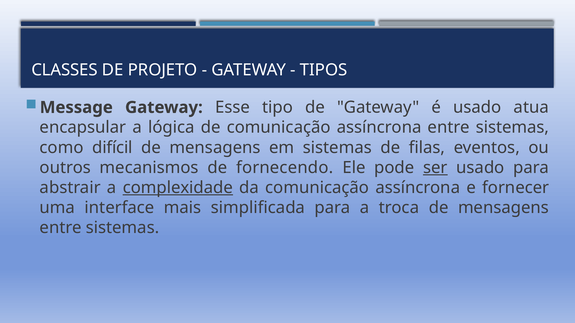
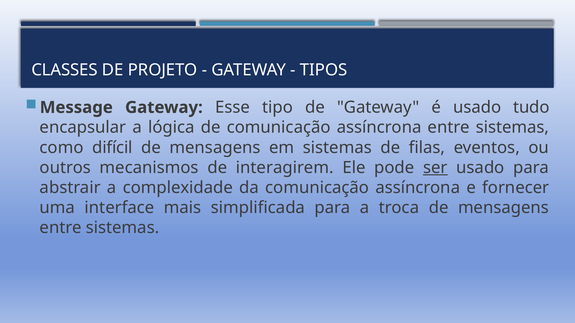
atua: atua -> tudo (531, 108)
fornecendo: fornecendo -> interagirem (285, 168)
complexidade underline: present -> none (178, 188)
